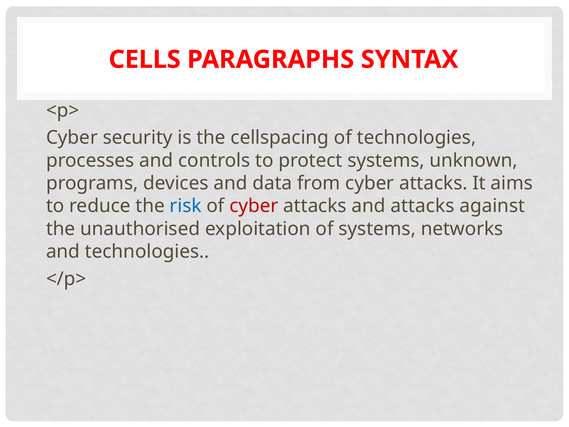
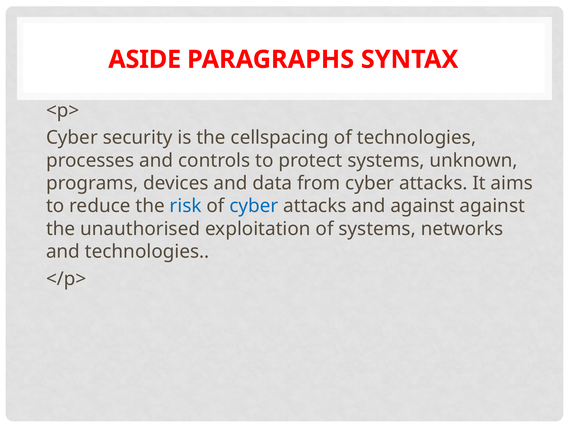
CELLS: CELLS -> ASIDE (145, 60)
cyber colour: red -> blue (254, 206)
and attacks: attacks -> against (423, 206)
